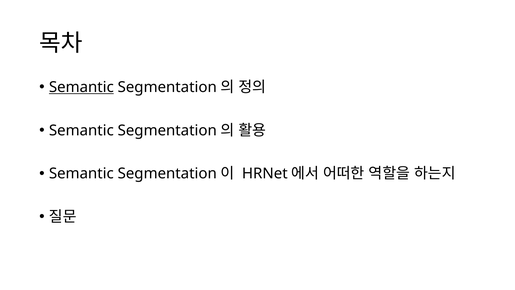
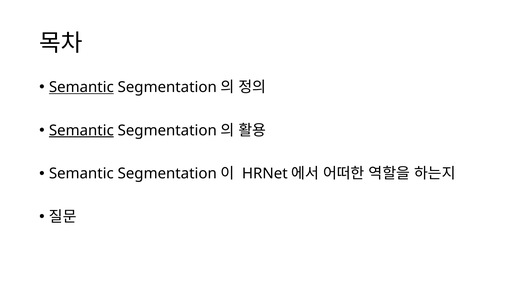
Semantic underline: none -> present (81, 130)
